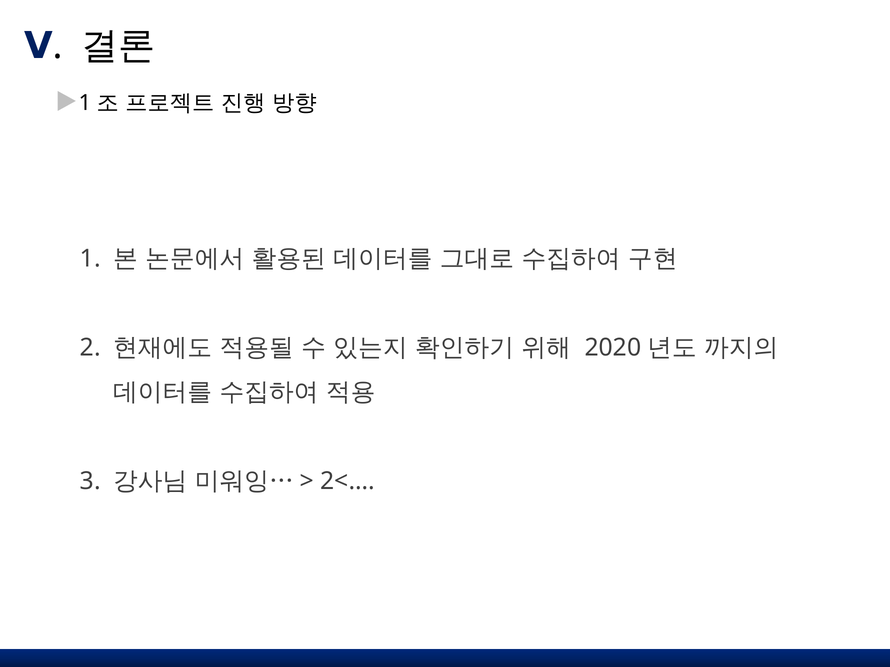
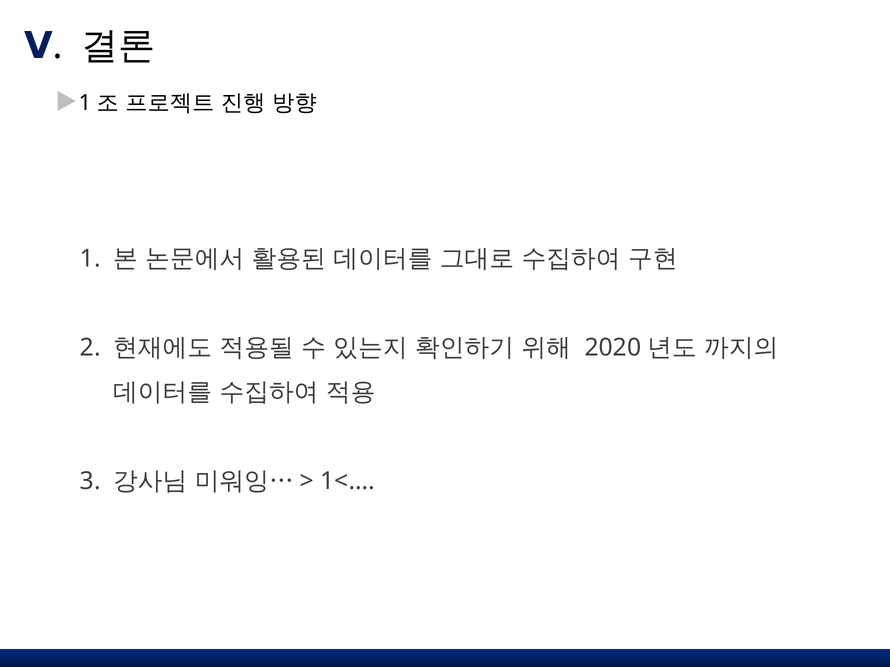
2<…: 2<… -> 1<… (348, 481)
